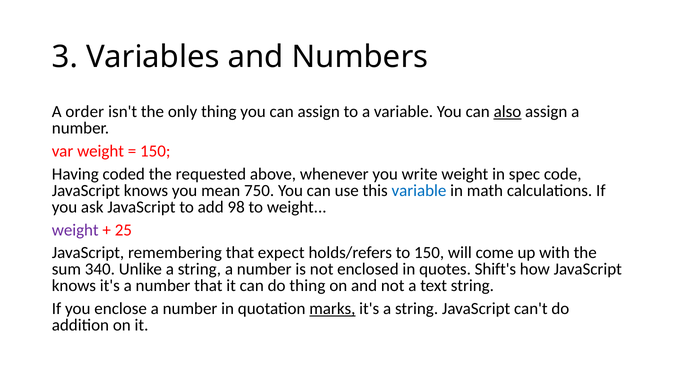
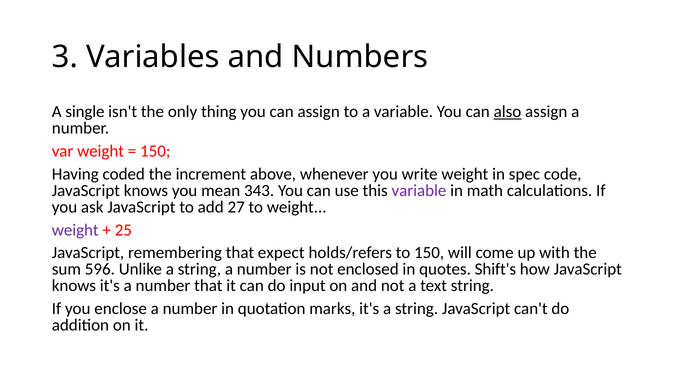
order: order -> single (85, 112)
requested: requested -> increment (211, 174)
750: 750 -> 343 (259, 191)
variable colour: blue -> purple (419, 191)
98: 98 -> 27 (236, 207)
340: 340 -> 596 (100, 270)
do thing: thing -> input (307, 286)
marks underline: present -> none (332, 309)
